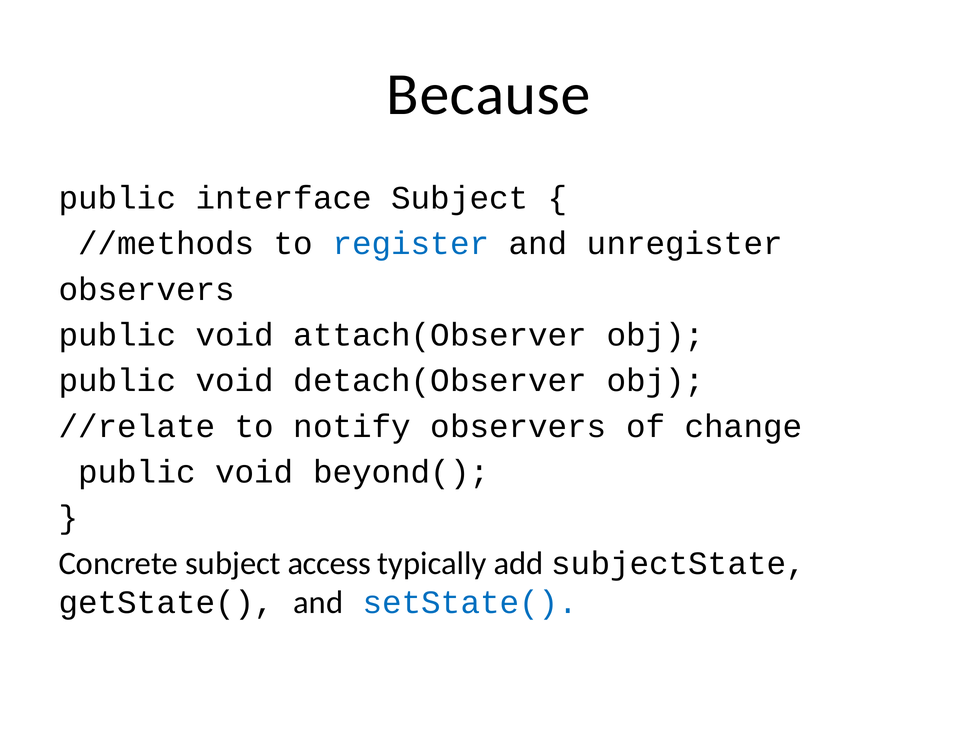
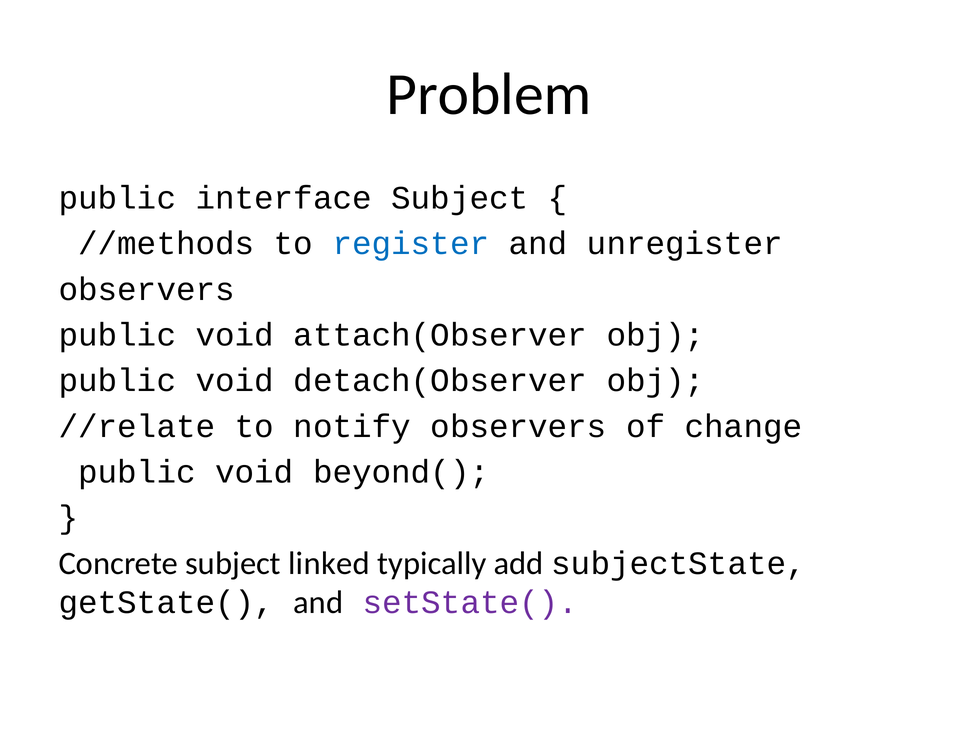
Because: Because -> Problem (489, 95)
access: access -> linked (329, 563)
setState( colour: blue -> purple (470, 602)
